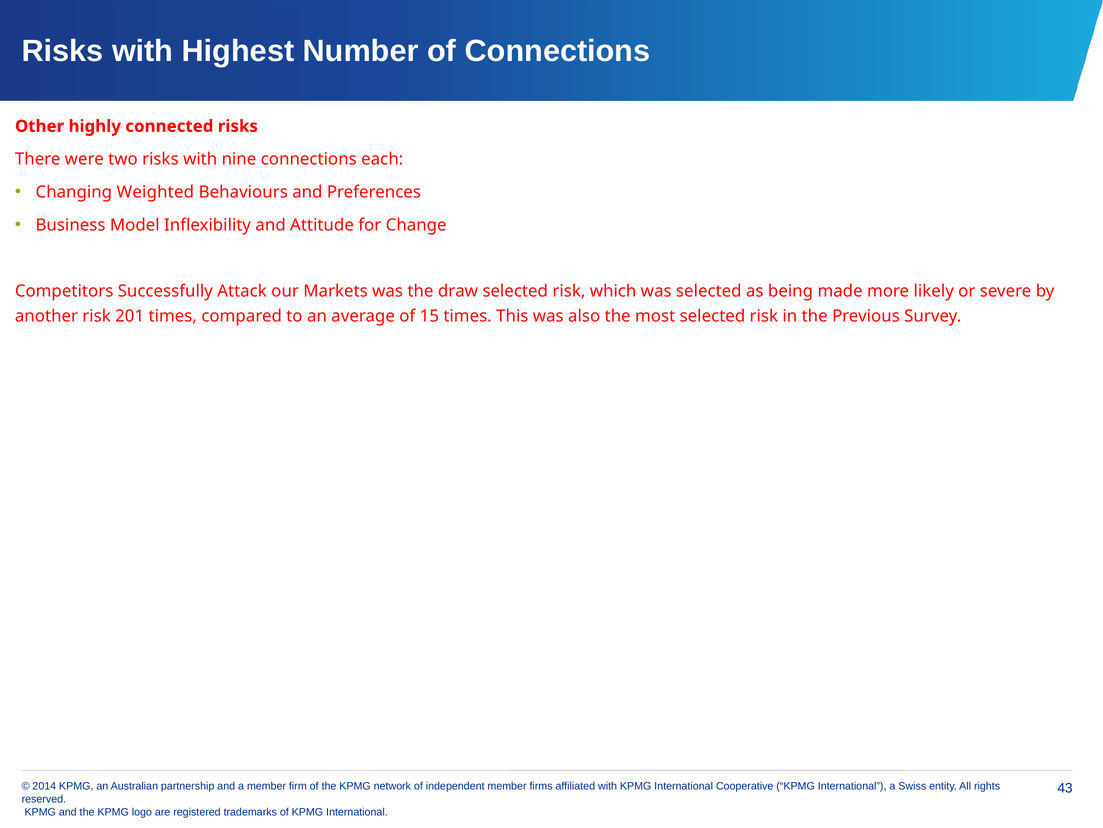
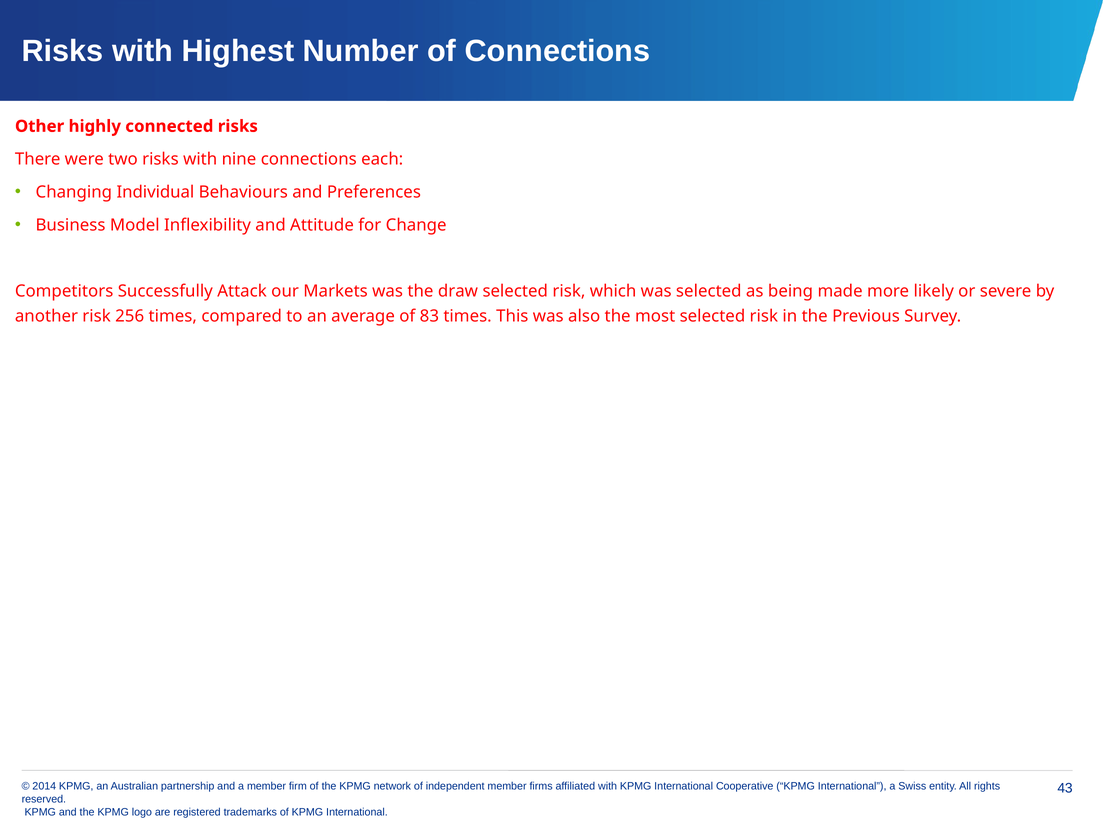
Weighted: Weighted -> Individual (155, 192)
201: 201 -> 256 (130, 316)
15: 15 -> 83 (429, 316)
